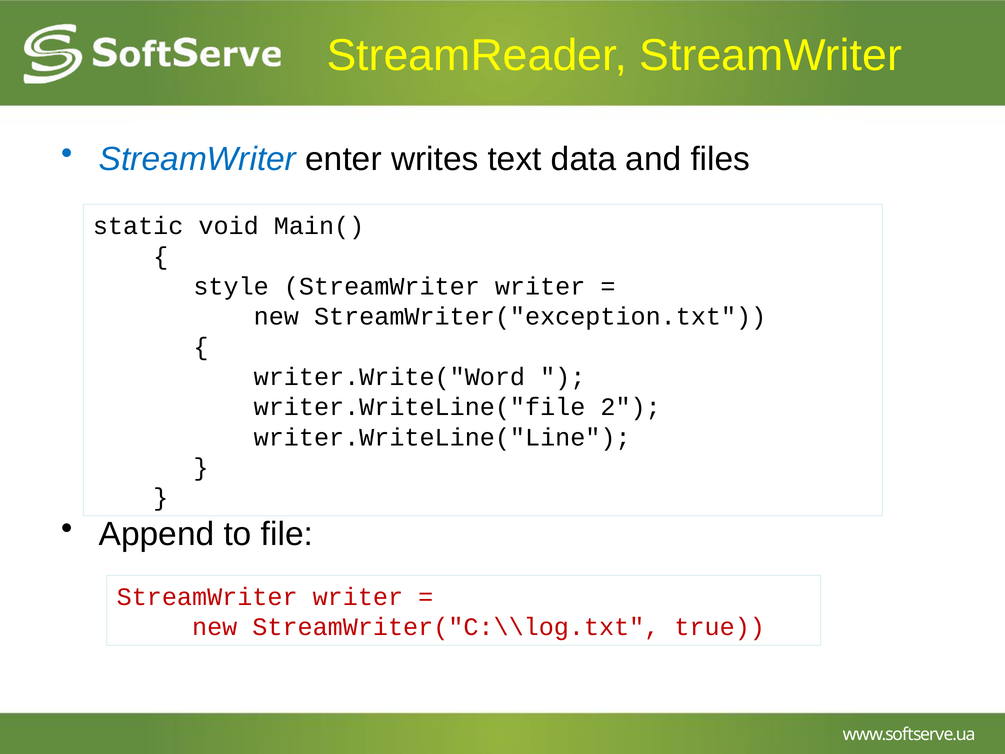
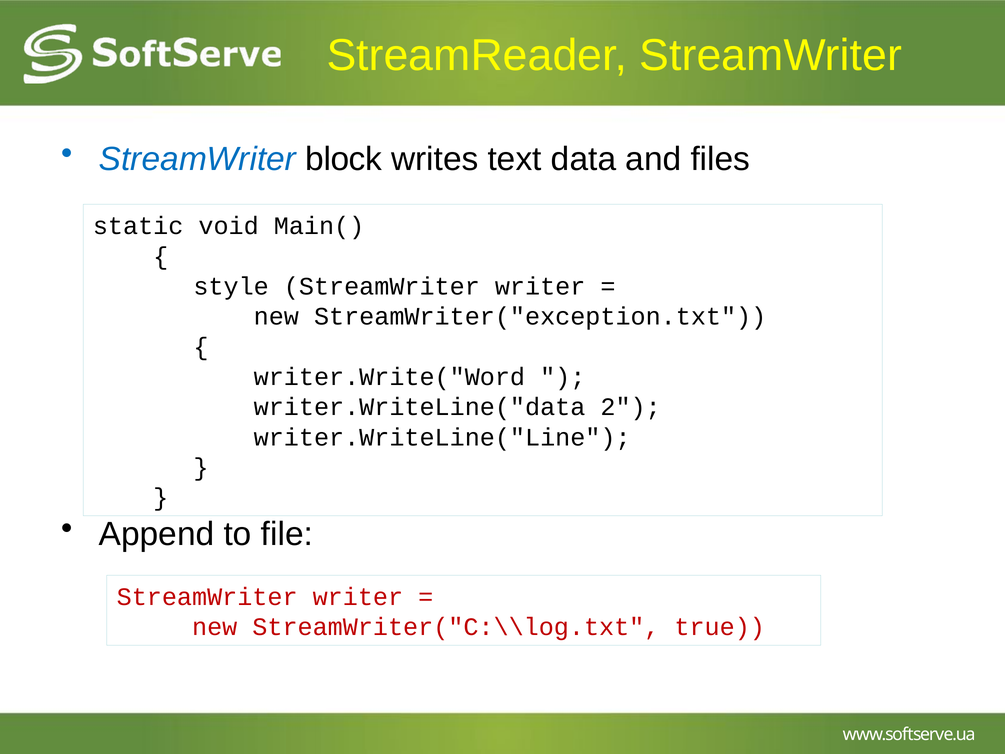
enter: enter -> block (344, 159)
writer.WriteLine("file: writer.WriteLine("file -> writer.WriteLine("data (420, 407)
